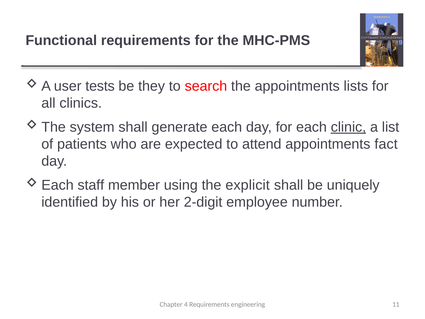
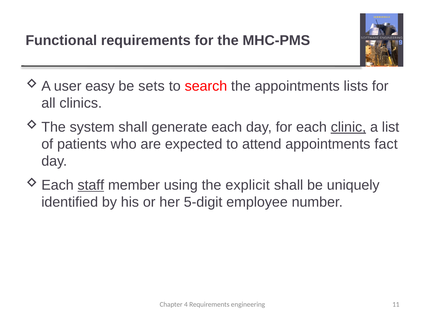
tests: tests -> easy (100, 86)
they: they -> sets (151, 86)
staff underline: none -> present (91, 185)
2-digit: 2-digit -> 5-digit (203, 202)
